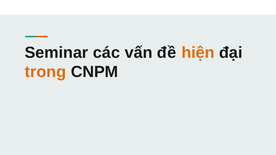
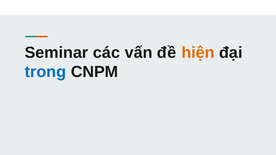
trong colour: orange -> blue (45, 72)
